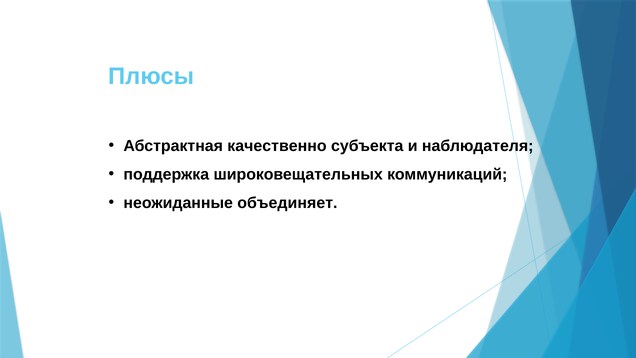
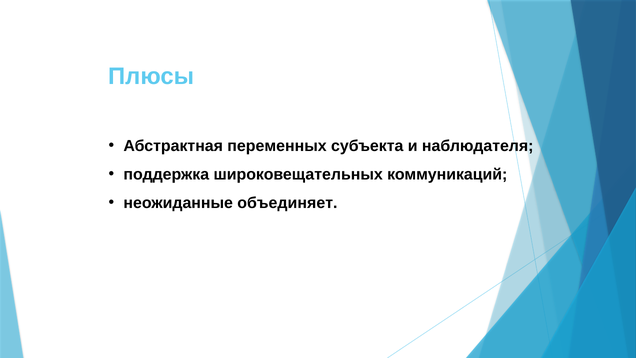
качественно: качественно -> переменных (277, 146)
